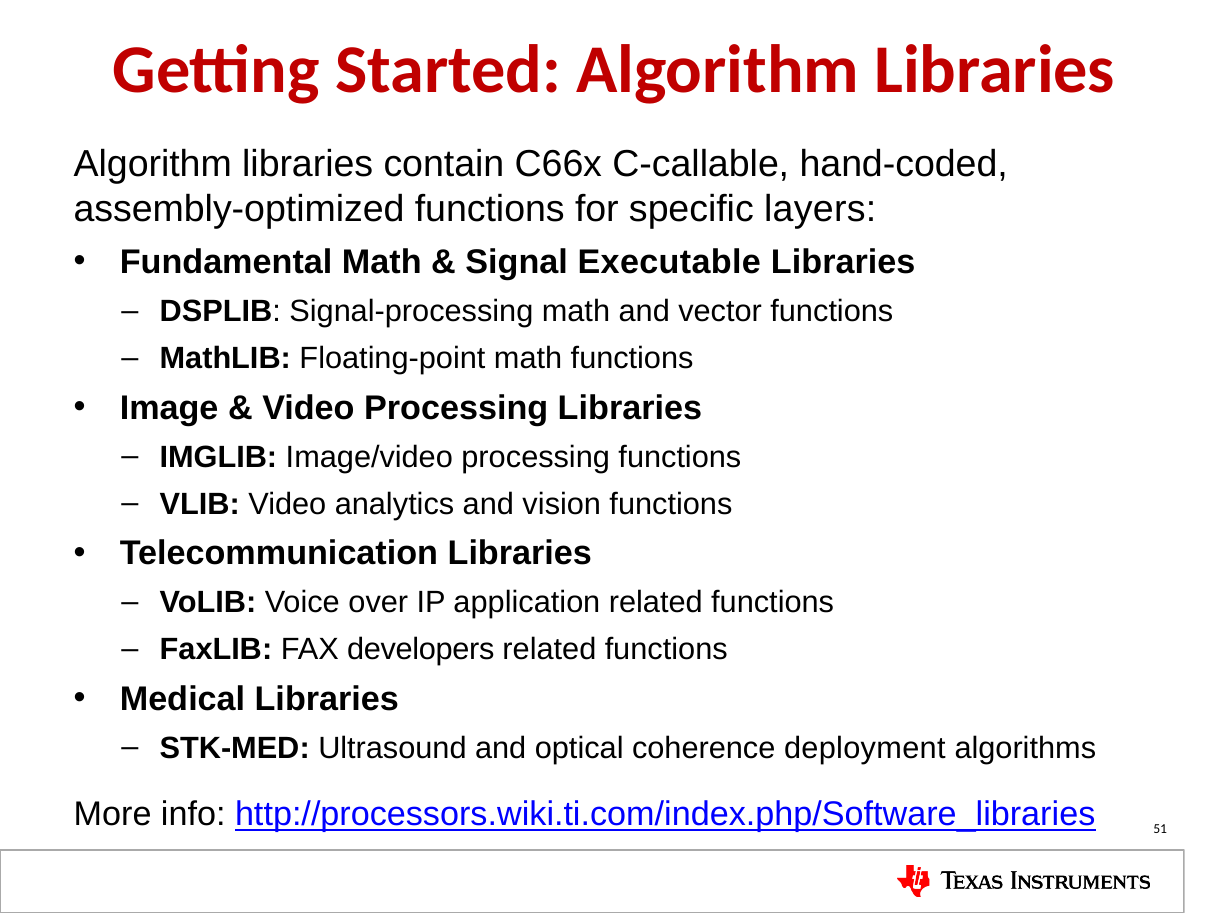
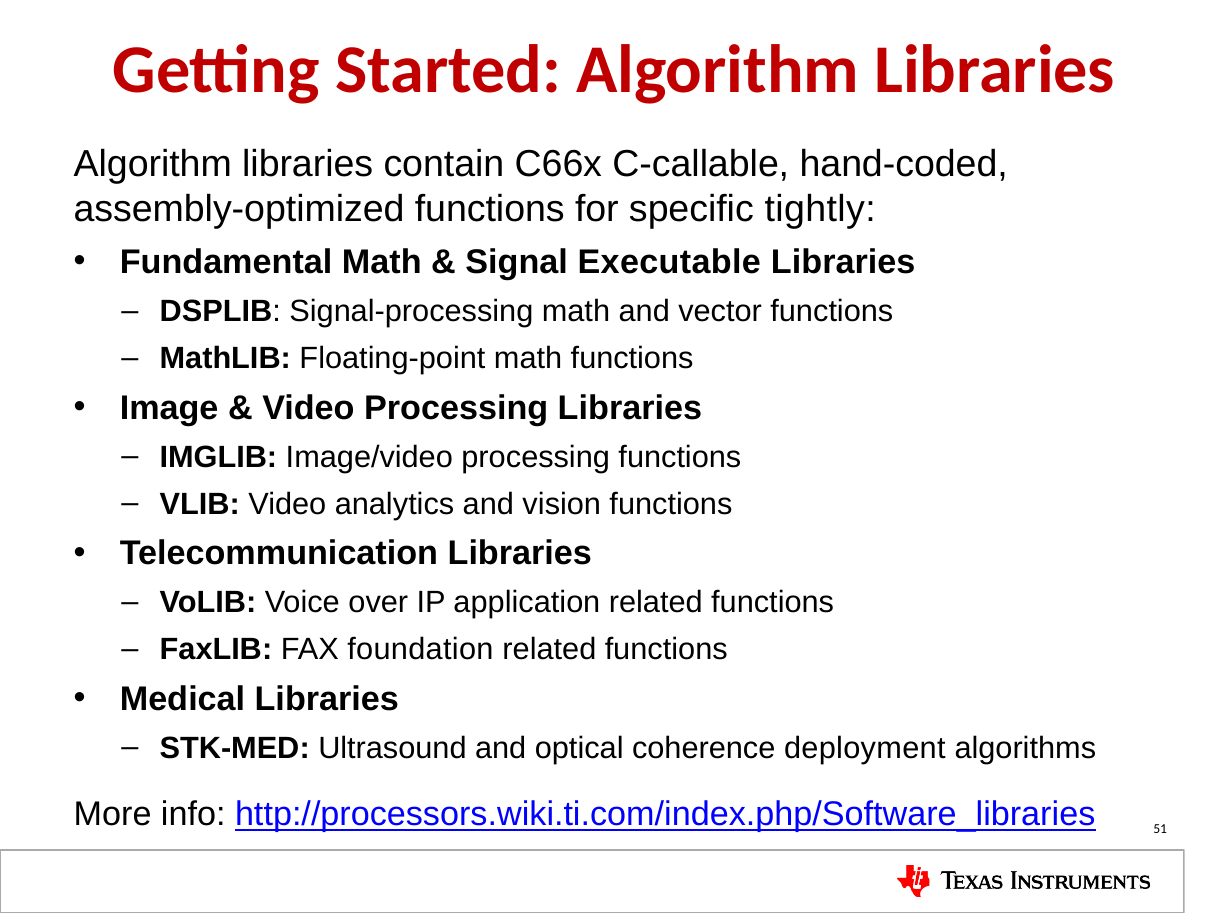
layers: layers -> tightly (820, 210)
developers: developers -> foundation (420, 650)
